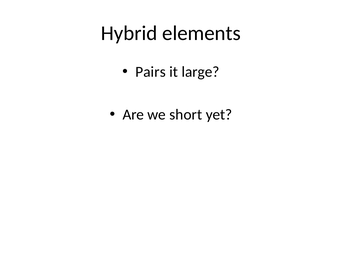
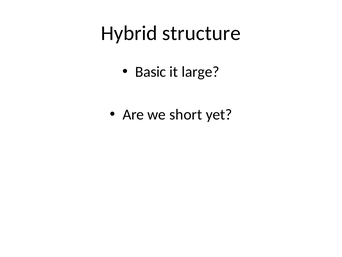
elements: elements -> structure (201, 33)
Pairs: Pairs -> Basic (151, 72)
